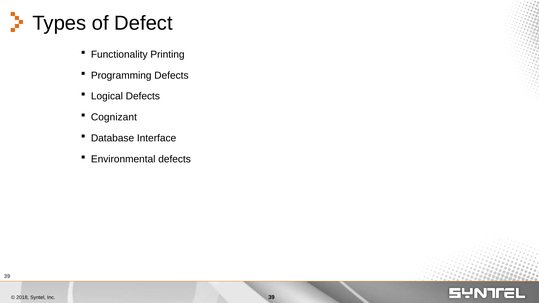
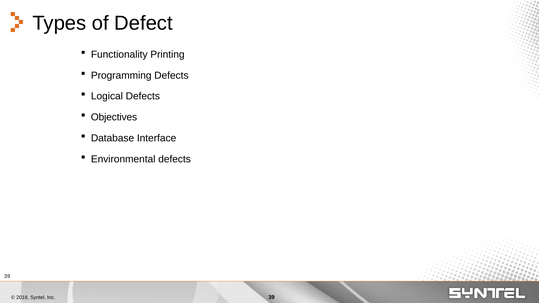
Cognizant: Cognizant -> Objectives (114, 117)
